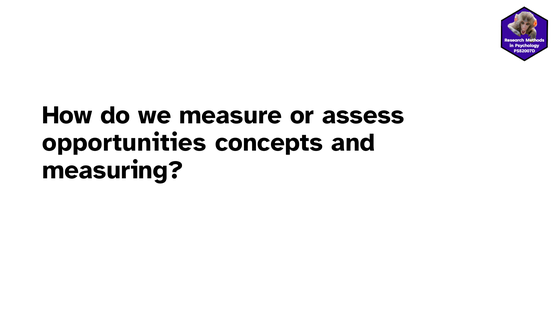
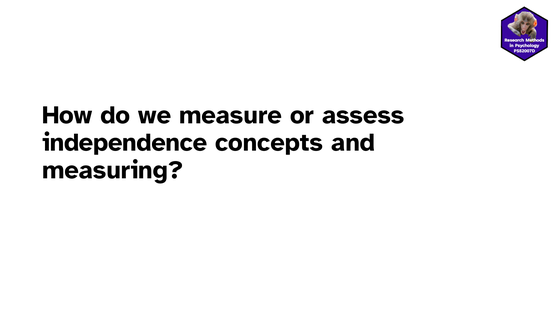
opportunities: opportunities -> independence (125, 143)
